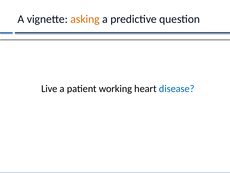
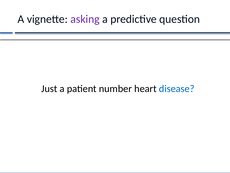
asking colour: orange -> purple (85, 19)
Live: Live -> Just (49, 88)
working: working -> number (115, 88)
